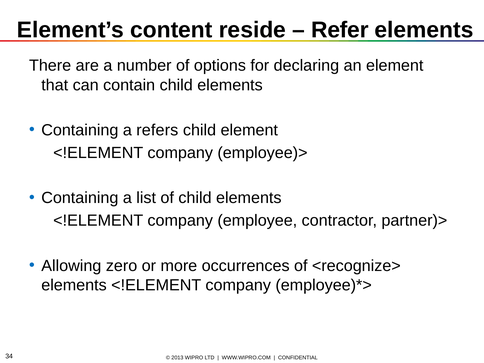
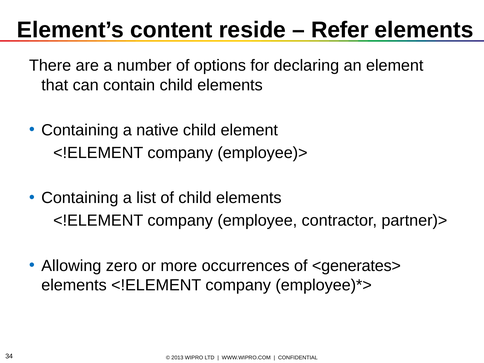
refers: refers -> native (157, 130)
<recognize>: <recognize> -> <generates> (356, 266)
